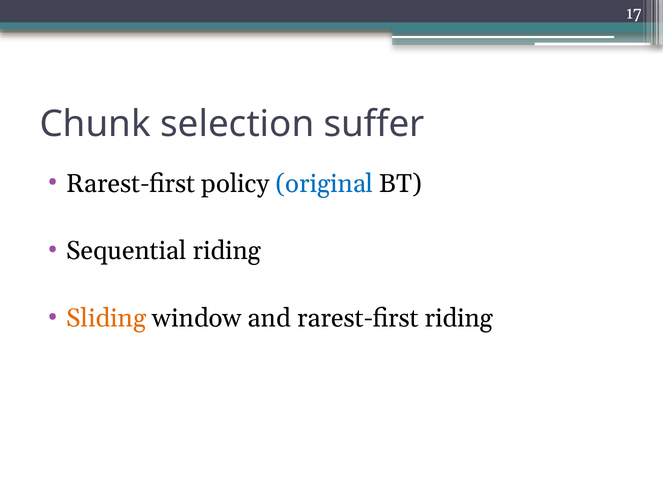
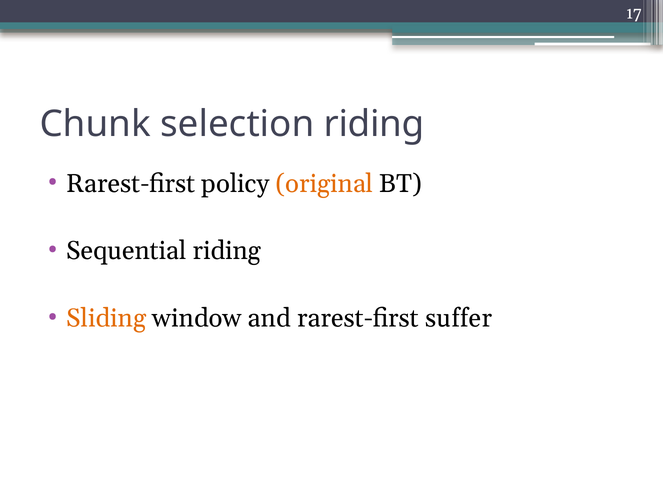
selection suffer: suffer -> riding (374, 124)
original colour: blue -> orange (324, 184)
rarest-first riding: riding -> suffer (459, 319)
